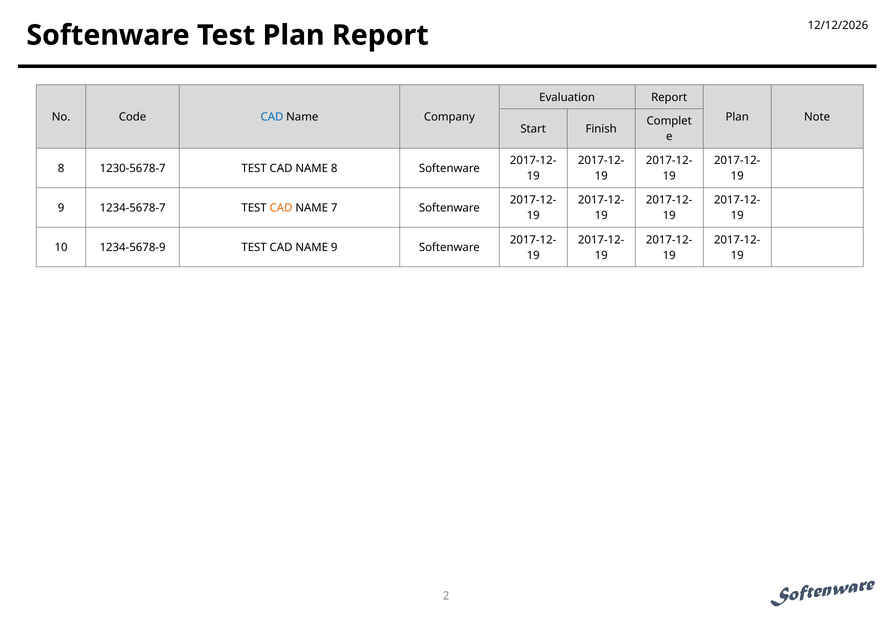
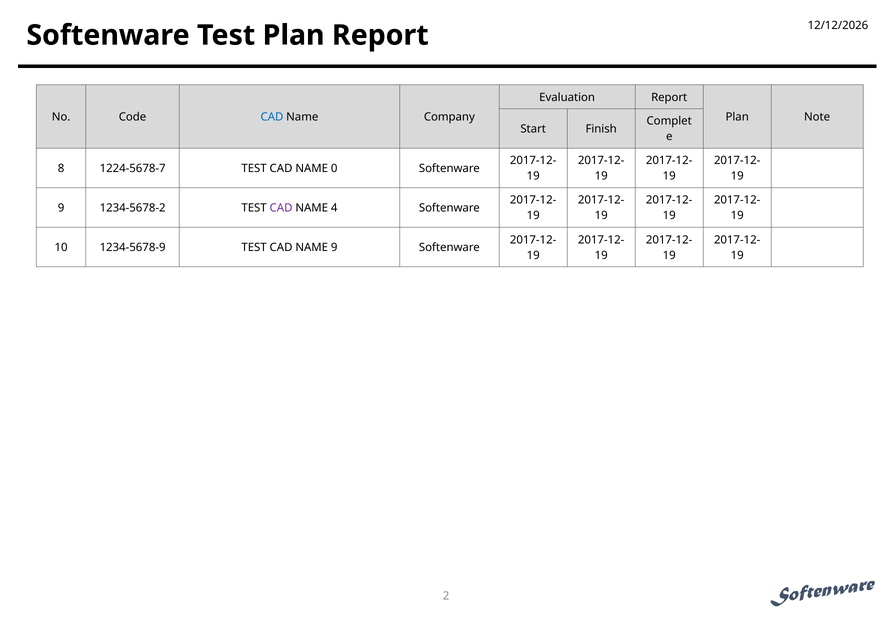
1230-5678-7: 1230-5678-7 -> 1224-5678-7 (133, 168)
NAME 8: 8 -> 0 (334, 168)
1234-5678-7: 1234-5678-7 -> 1234-5678-2 (133, 208)
CAD colour: orange -> purple (281, 208)
7: 7 -> 4 (334, 208)
